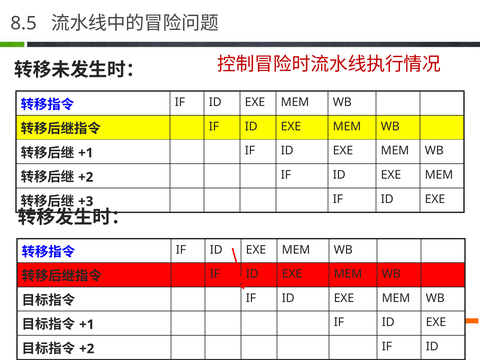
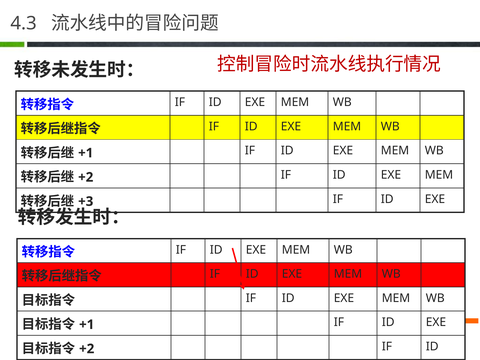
8.5: 8.5 -> 4.3 (24, 23)
